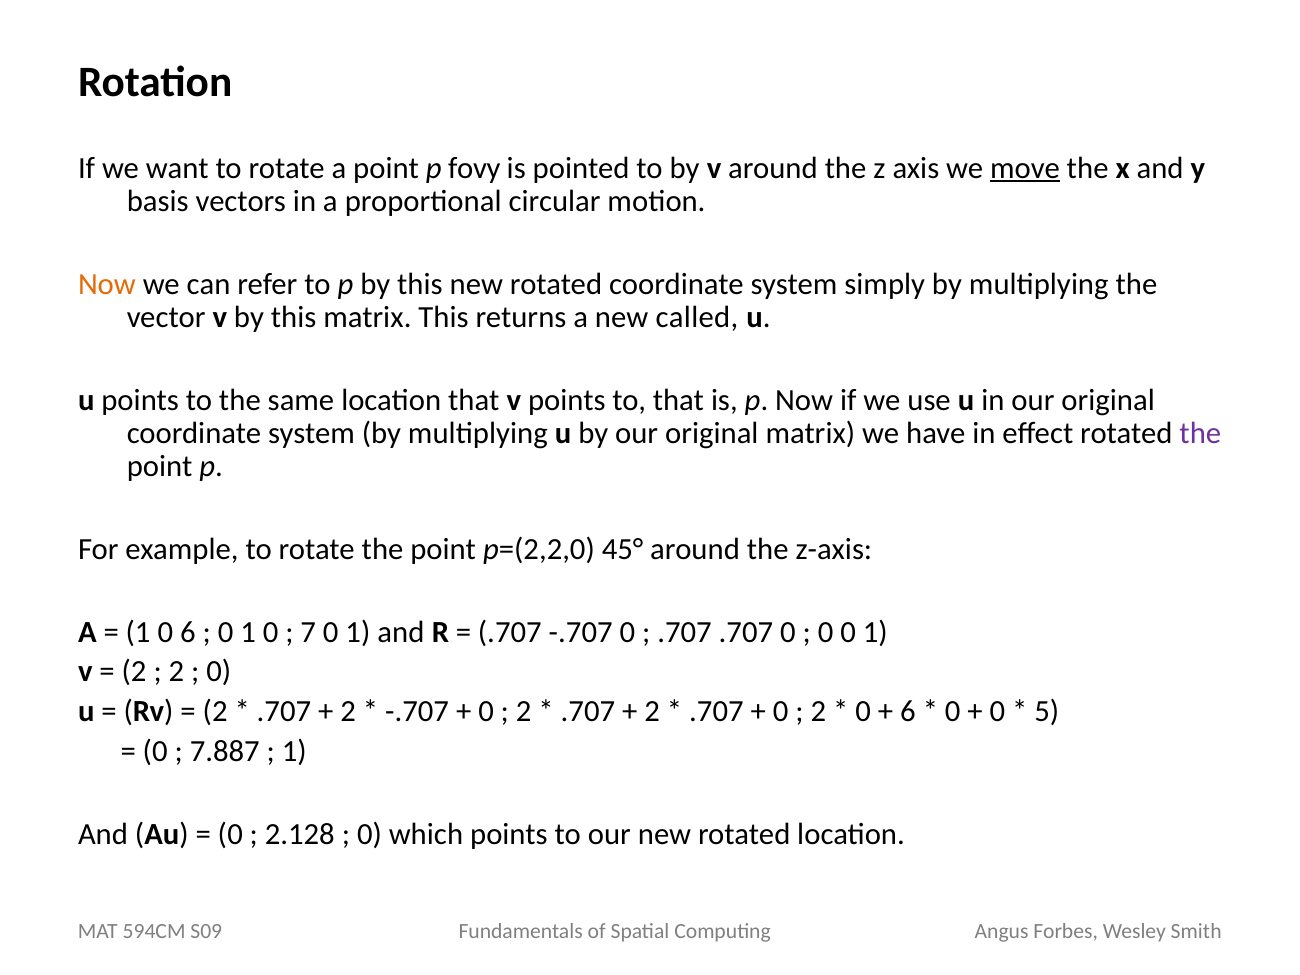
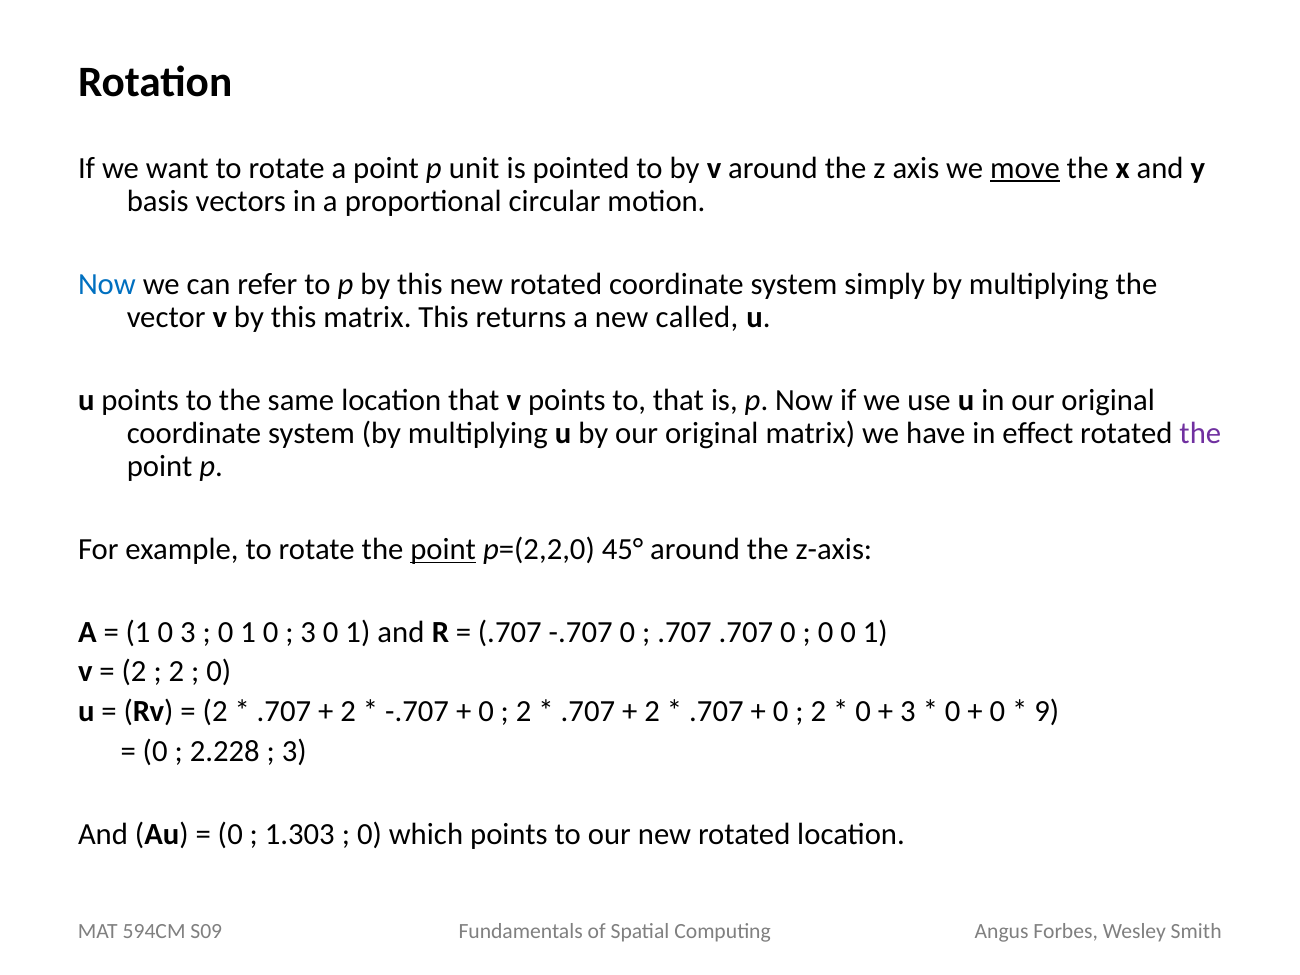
fovy: fovy -> unit (474, 168)
Now colour: orange -> blue (107, 284)
point underline: none -> present (443, 549)
0 6: 6 -> 3 (188, 632)
7: 7 -> 3 (308, 632)
6: 6 -> 3 (908, 711)
5: 5 -> 9 (1047, 711)
7.887: 7.887 -> 2.228 (225, 751)
1: 1 -> 3 (294, 751)
2.128: 2.128 -> 1.303 (300, 834)
